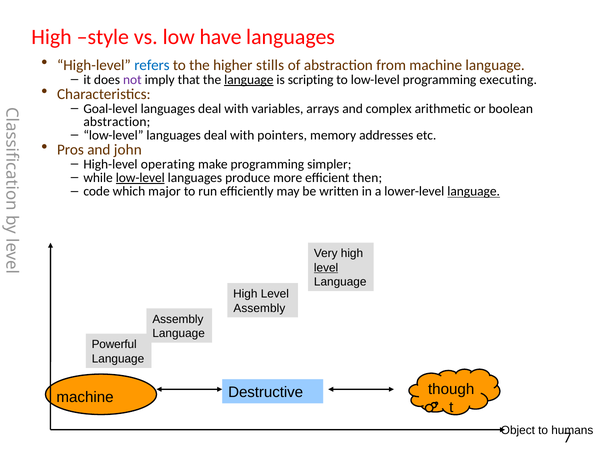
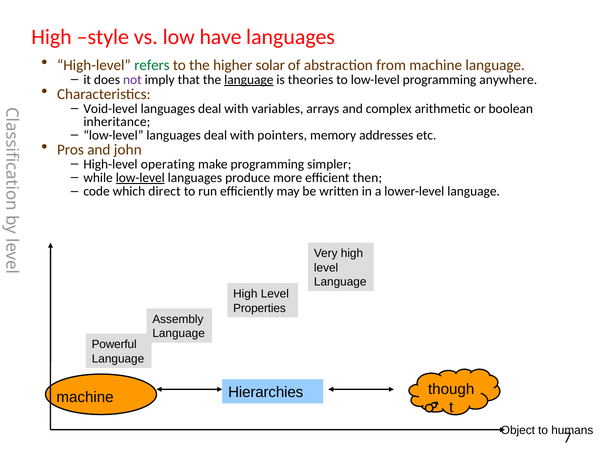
refers colour: blue -> green (152, 65)
stills: stills -> solar (270, 65)
scripting: scripting -> theories (311, 80)
executing: executing -> anywhere (508, 80)
Goal-level: Goal-level -> Void-level (110, 109)
abstraction: abstraction -> inheritance (117, 122)
major: major -> direct (164, 191)
language underline: present -> none (474, 191)
level underline: present -> none (326, 267)
Assembly: Assembly -> Properties (259, 308)
Destructive: Destructive -> Hierarchies (266, 392)
